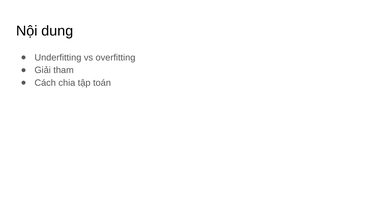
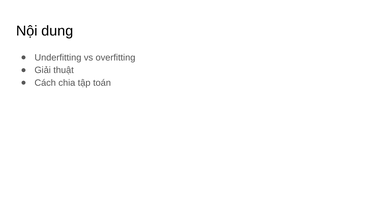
tham: tham -> thuật (64, 70)
